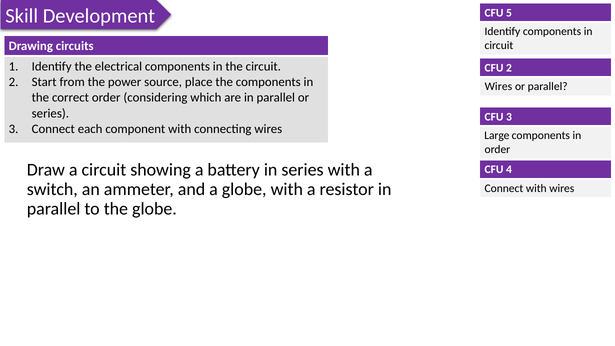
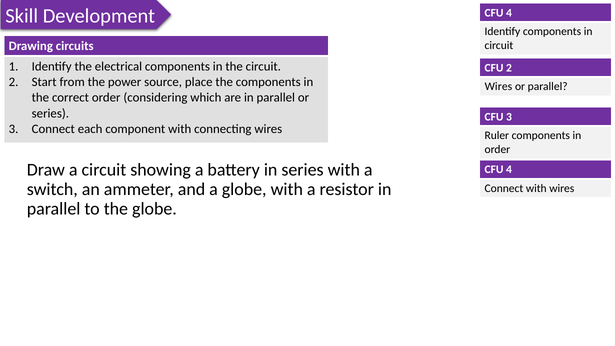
5: 5 -> 4 (509, 13)
Large: Large -> Ruler (497, 135)
